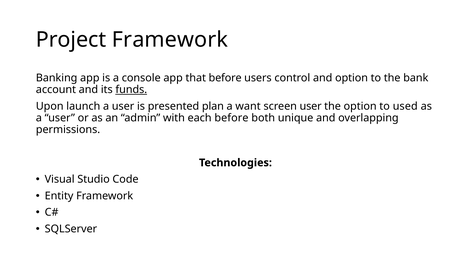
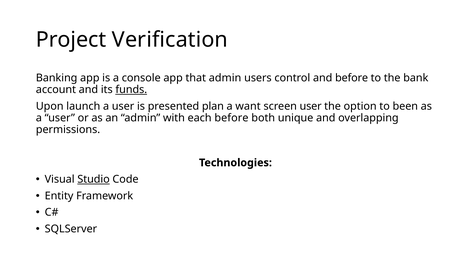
Project Framework: Framework -> Verification (170, 40)
that before: before -> admin (225, 78)
and option: option -> before (352, 78)
used: used -> been (405, 106)
Studio underline: none -> present (94, 179)
